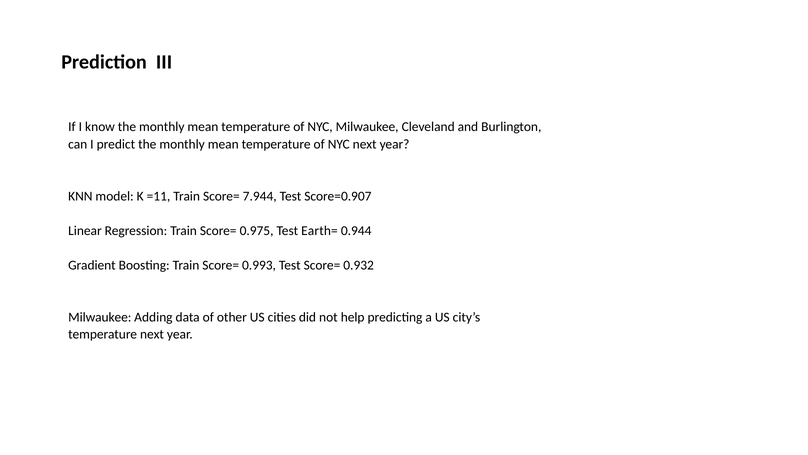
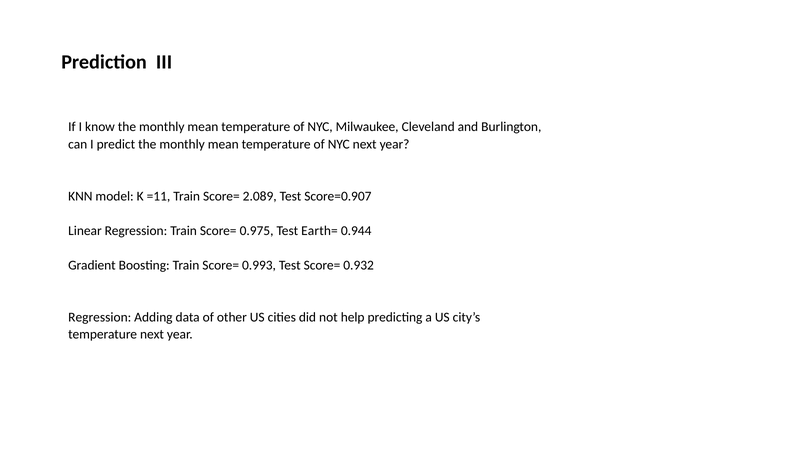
7.944: 7.944 -> 2.089 (260, 196)
Milwaukee: Milwaukee -> Regression (100, 317)
